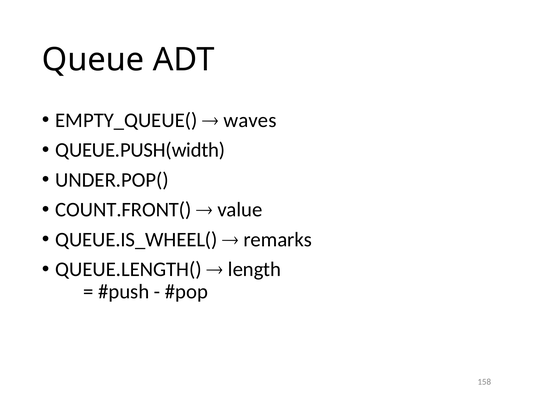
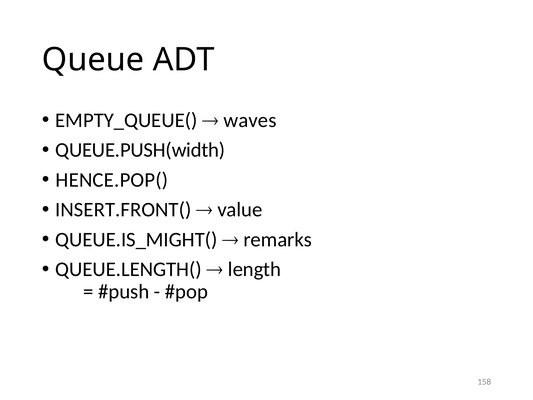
UNDER.POP(: UNDER.POP( -> HENCE.POP( (112, 180)
COUNT.FRONT(: COUNT.FRONT( -> INSERT.FRONT( (123, 210)
QUEUE.IS_WHEEL(: QUEUE.IS_WHEEL( -> QUEUE.IS_MIGHT( (136, 239)
